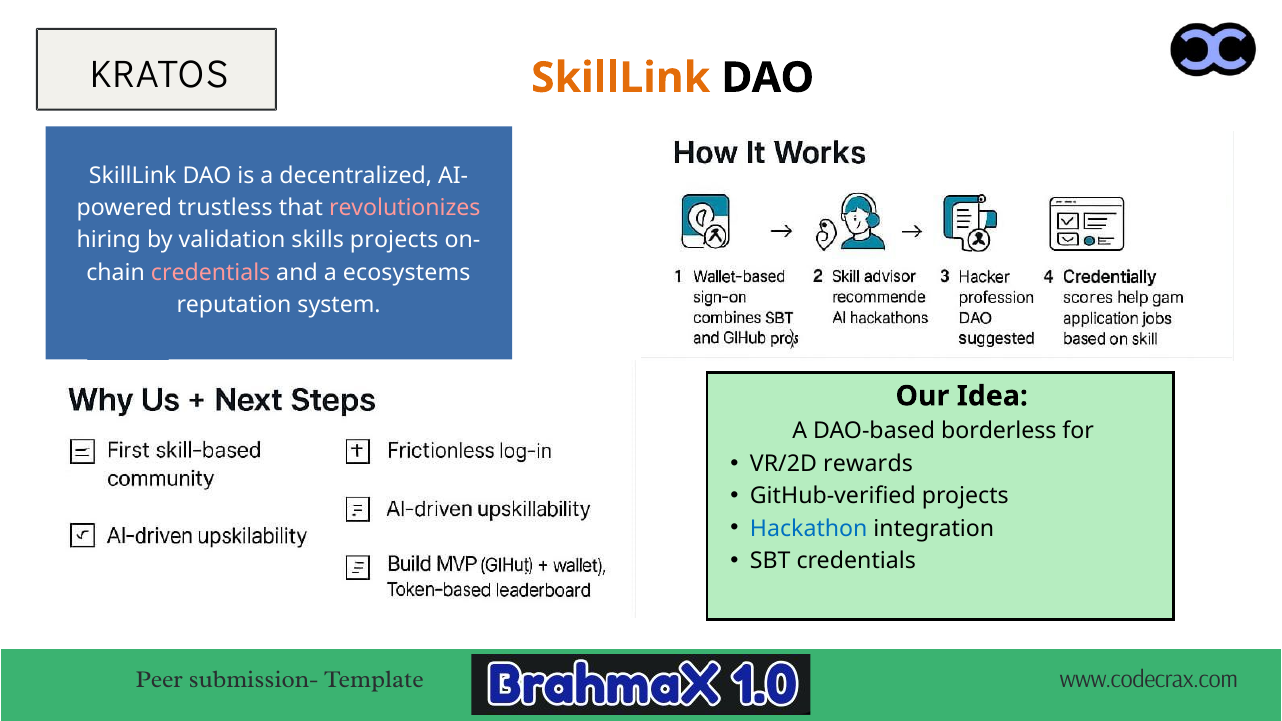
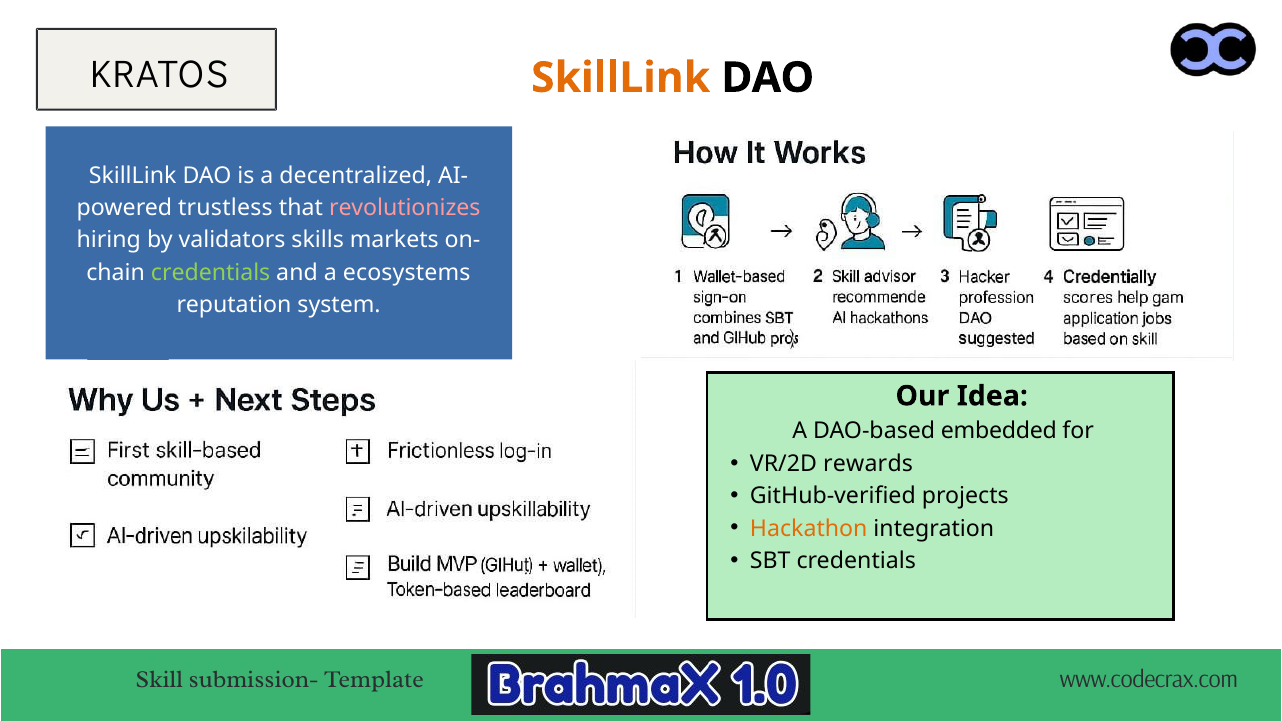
validation: validation -> validators (232, 240)
skills projects: projects -> markets (394, 240)
credentials colour: pink -> light green (211, 273)
borderless: borderless -> embedded (999, 431)
Hackathon colour: blue -> orange (809, 528)
Peer: Peer -> Skill (159, 680)
